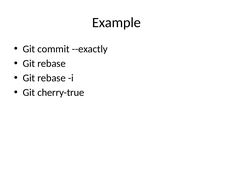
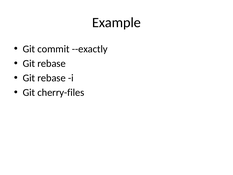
cherry-true: cherry-true -> cherry-files (61, 92)
